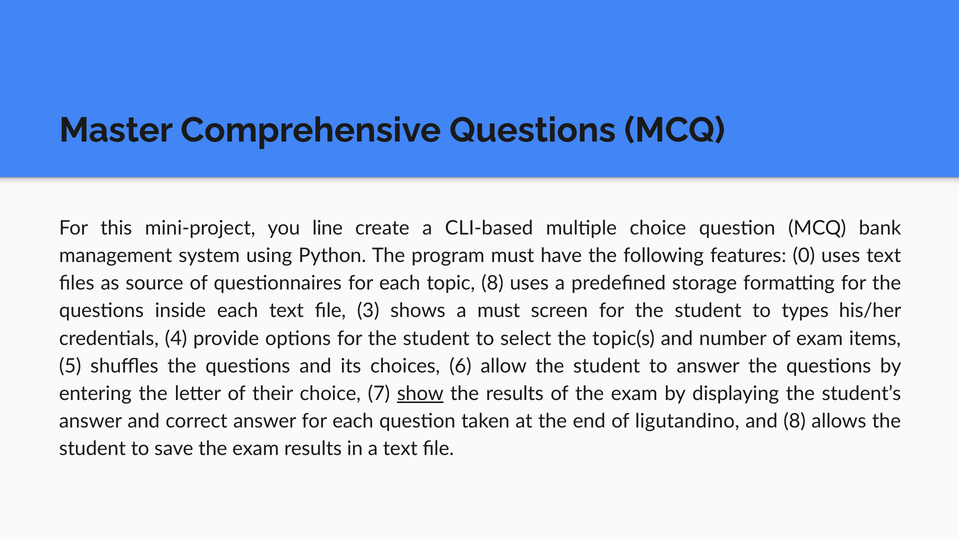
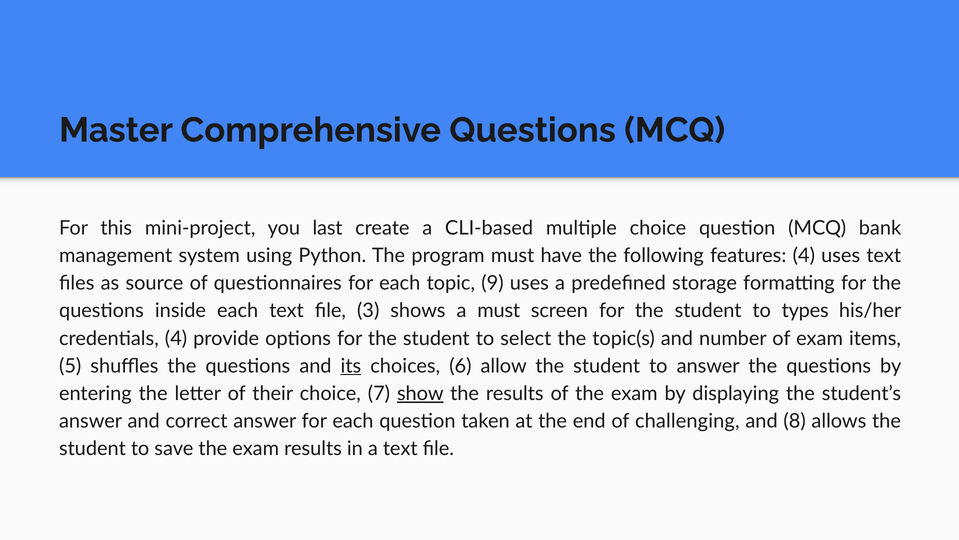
line: line -> last (328, 228)
features 0: 0 -> 4 (804, 255)
topic 8: 8 -> 9 (492, 283)
its underline: none -> present (351, 366)
ligutandino: ligutandino -> challenging (687, 421)
